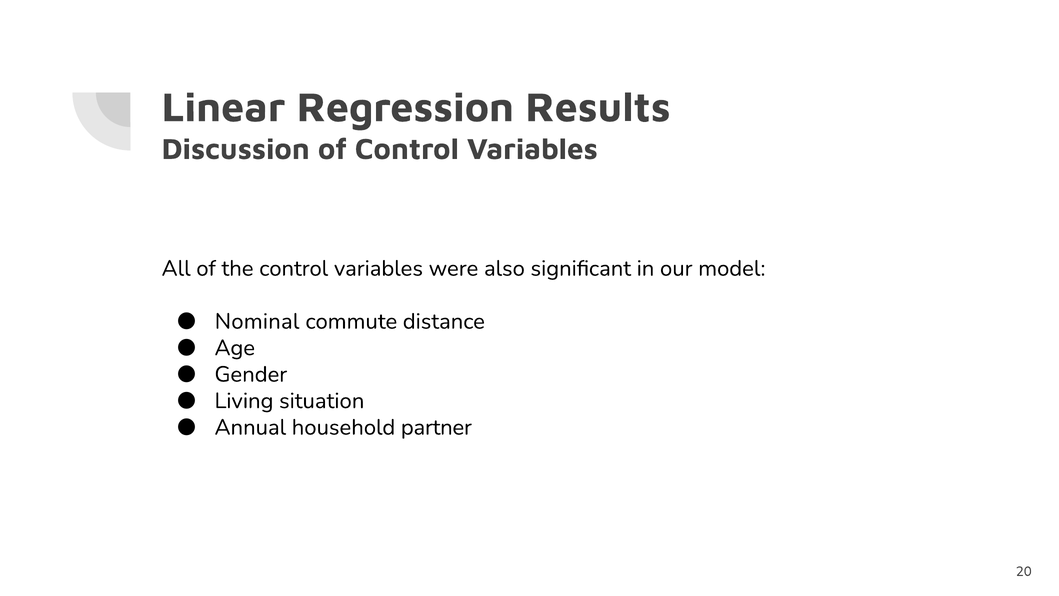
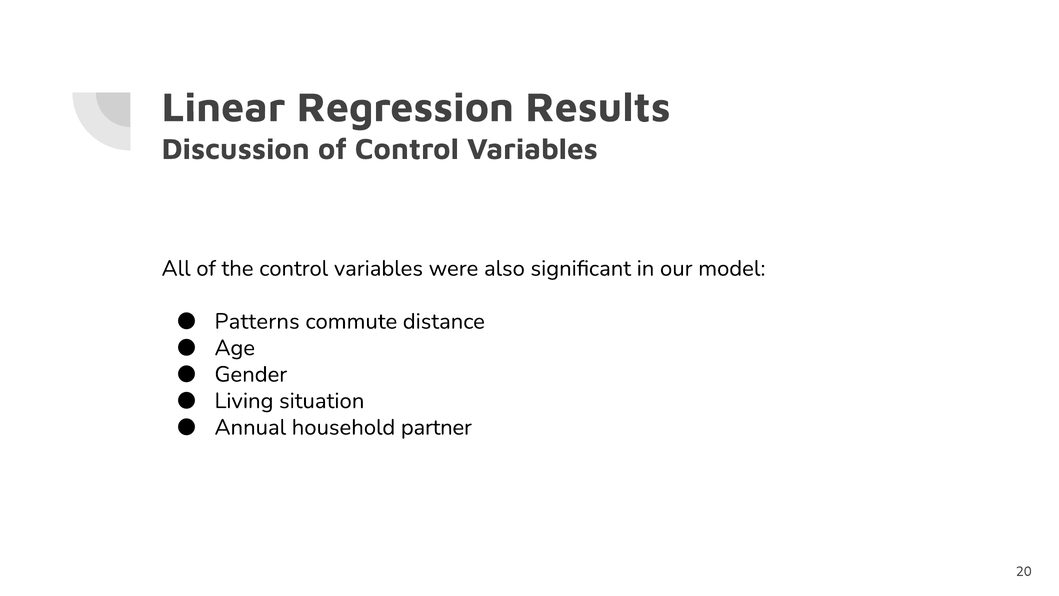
Nominal: Nominal -> Patterns (257, 321)
